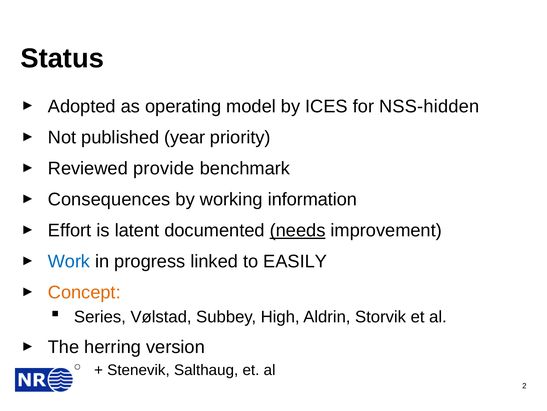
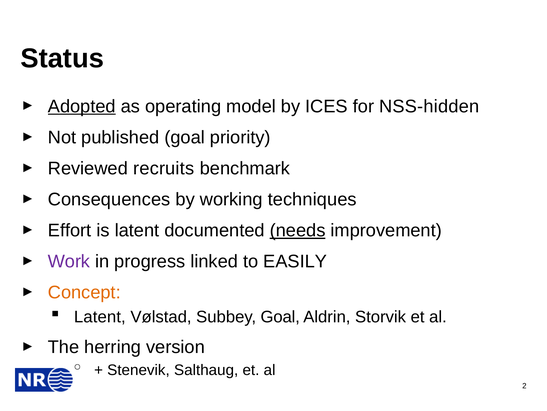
Adopted underline: none -> present (82, 106)
published year: year -> goal (185, 137)
provide: provide -> recruits (164, 168)
information: information -> techniques (312, 199)
Work colour: blue -> purple (69, 261)
Series: Series -> Latent (100, 316)
Subbey High: High -> Goal (280, 316)
